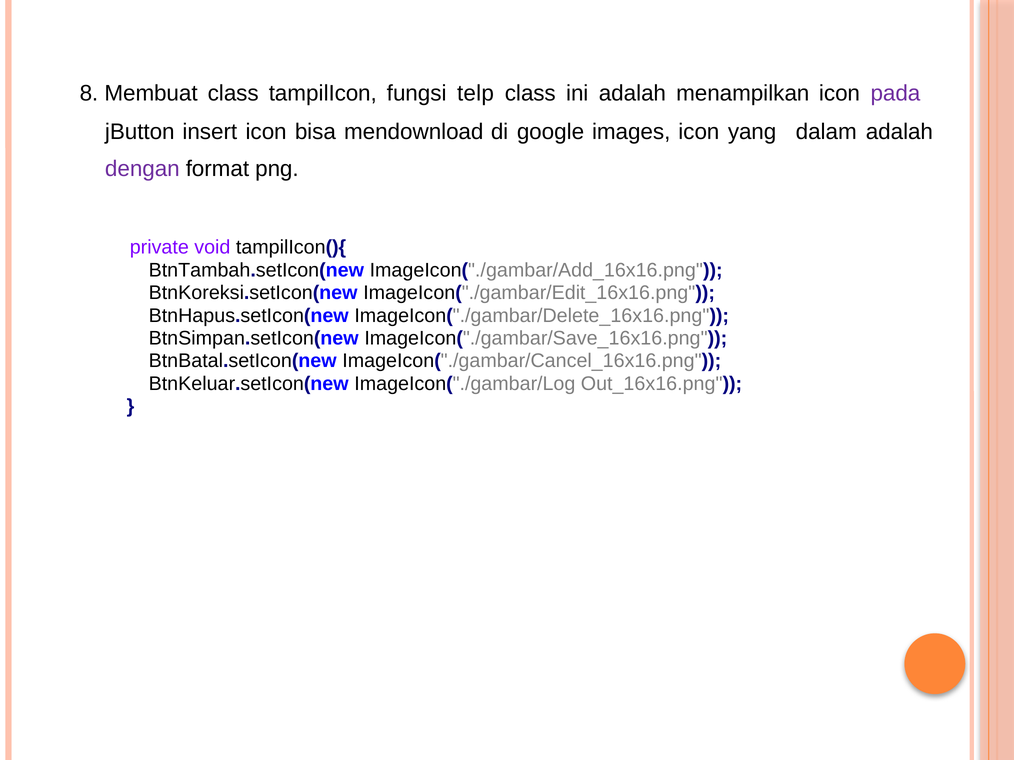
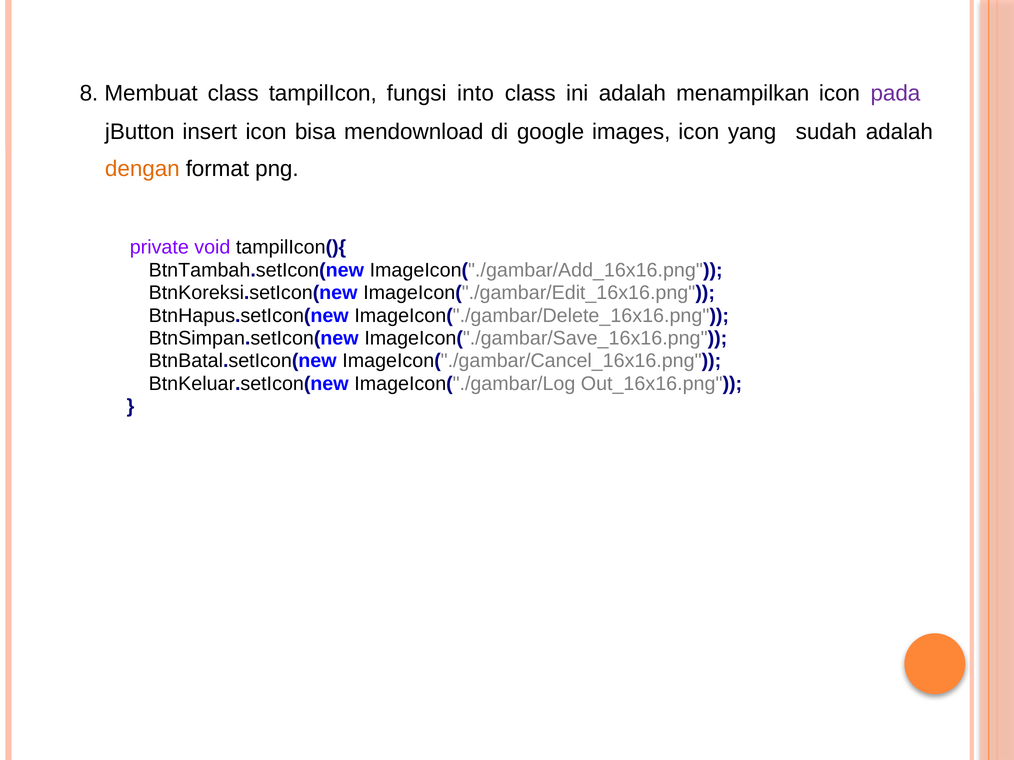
telp: telp -> into (475, 93)
dalam: dalam -> sudah (826, 132)
dengan colour: purple -> orange (142, 169)
